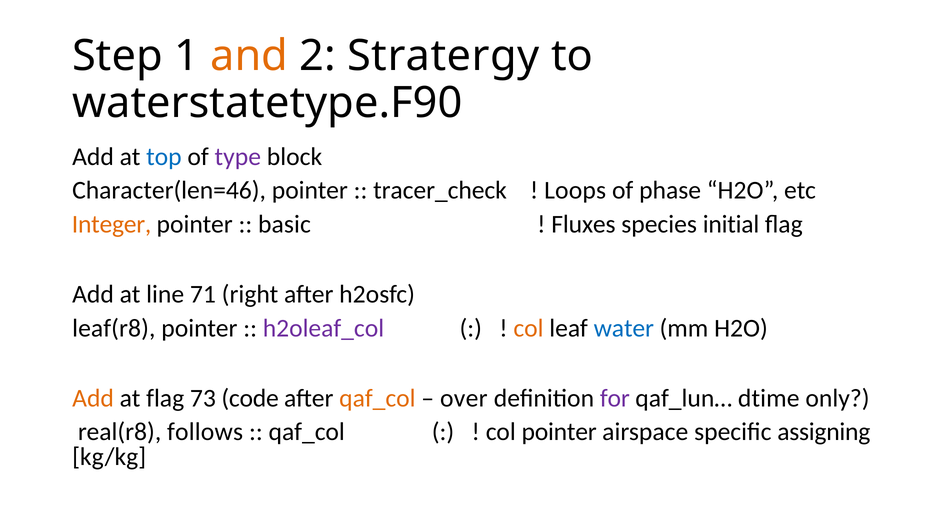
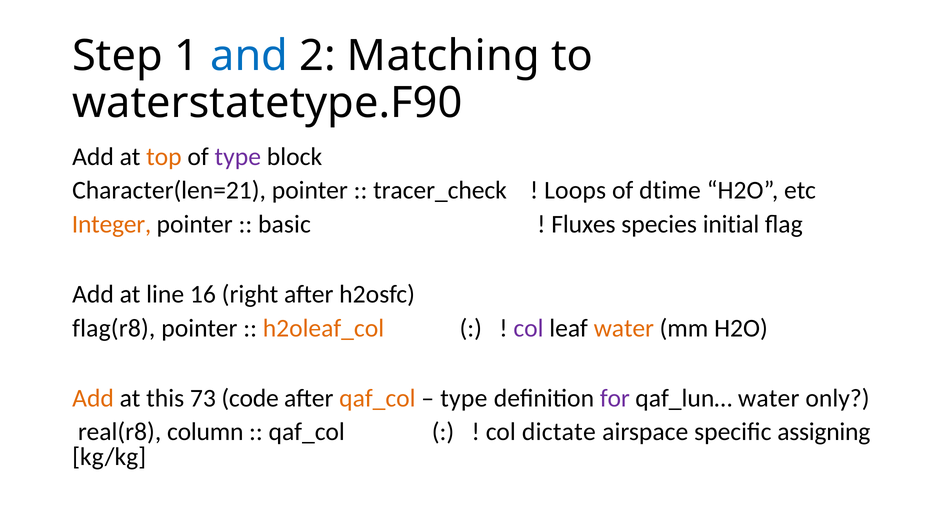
and colour: orange -> blue (249, 56)
Stratergy: Stratergy -> Matching (443, 56)
top colour: blue -> orange (164, 157)
Character(len=46: Character(len=46 -> Character(len=21 (169, 191)
phase: phase -> dtime (670, 191)
71: 71 -> 16 (203, 295)
leaf(r8: leaf(r8 -> flag(r8 (114, 328)
h2oleaf_col colour: purple -> orange (323, 328)
col colour: orange -> purple (528, 328)
water colour: blue -> orange (624, 328)
at flag: flag -> this (165, 399)
over: over -> type (464, 399)
qaf_lun… dtime: dtime -> water (769, 399)
follows: follows -> column (205, 433)
col pointer: pointer -> dictate (559, 433)
